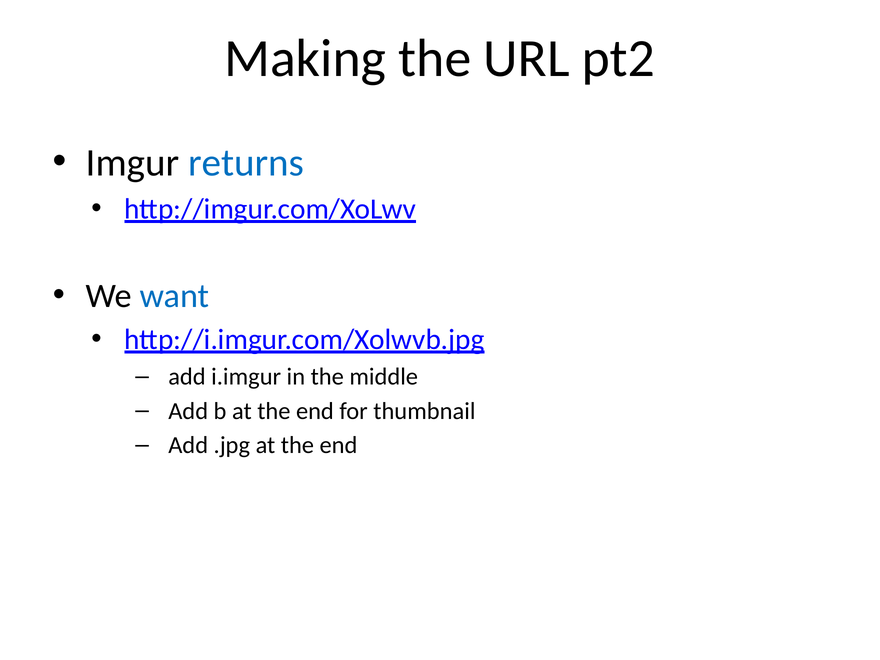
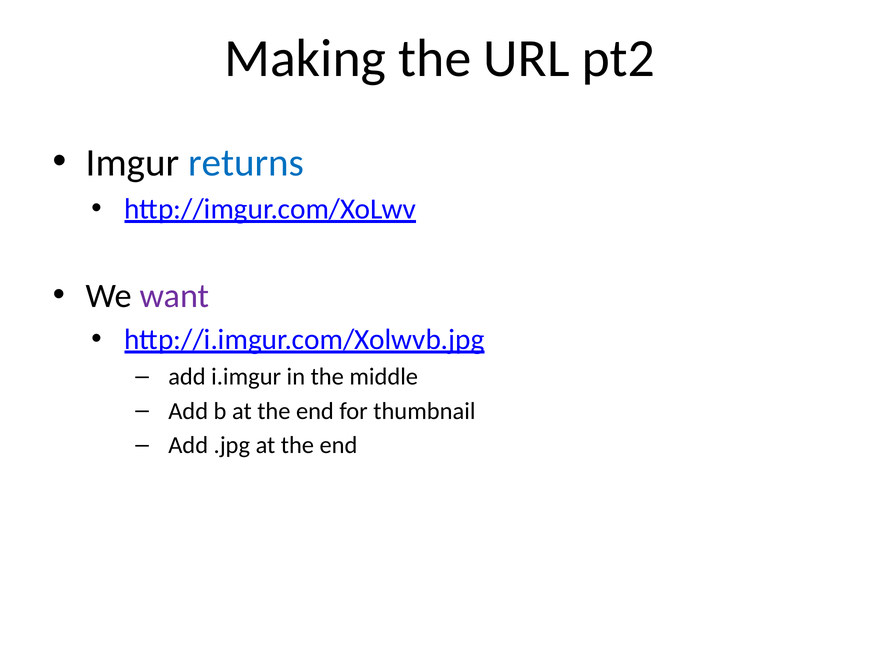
want colour: blue -> purple (174, 296)
